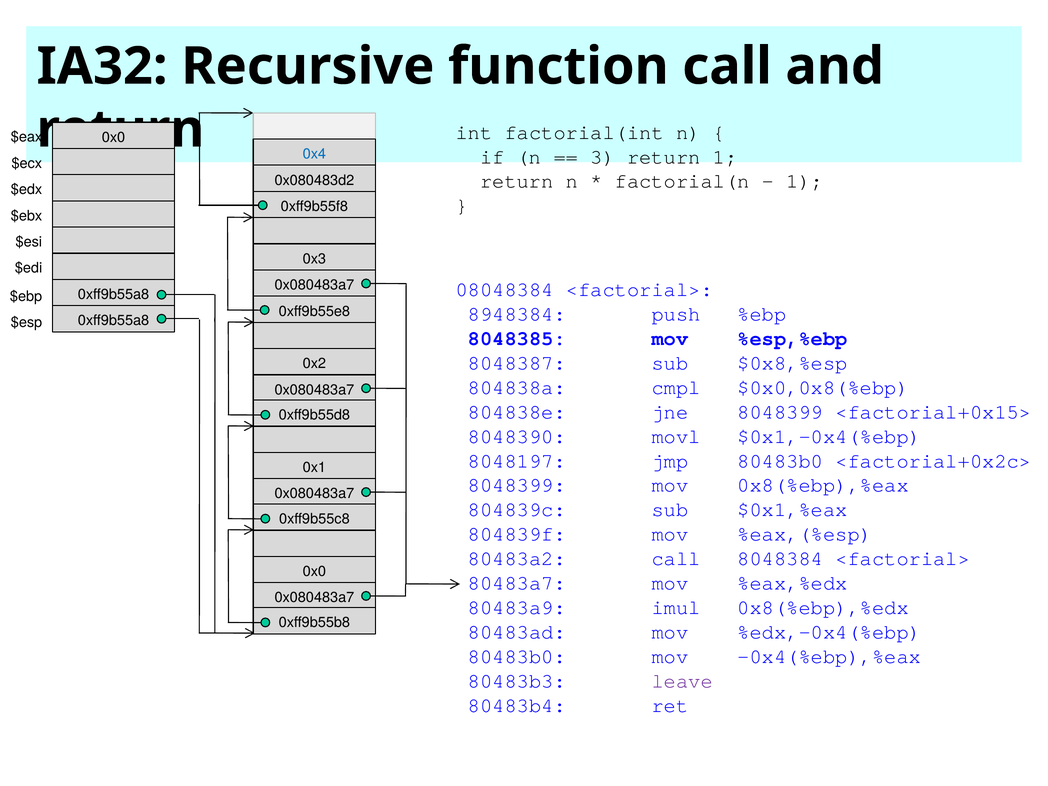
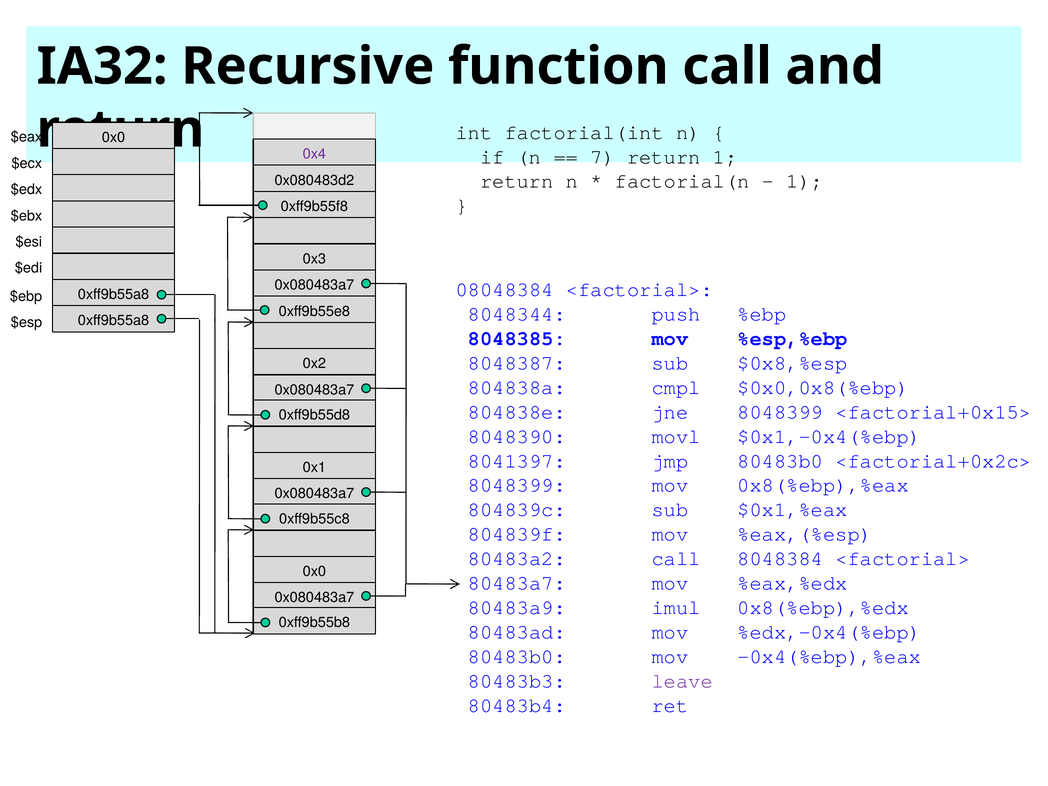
3: 3 -> 7 (603, 157)
0x4 colour: blue -> purple (314, 154)
8948384: 8948384 -> 8048344 (517, 314)
8048197: 8048197 -> 8041397 (517, 461)
